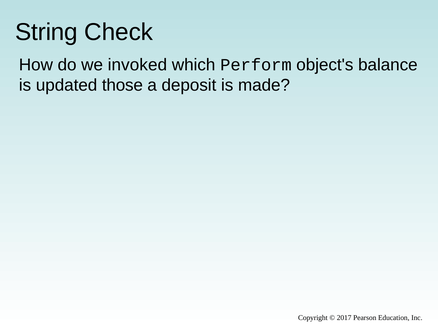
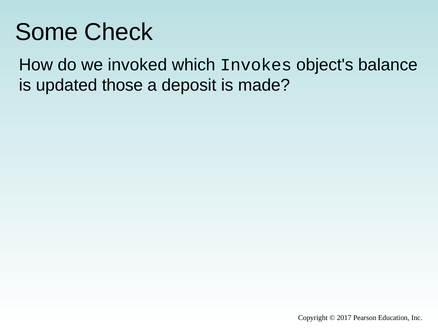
String: String -> Some (47, 32)
Perform: Perform -> Invokes (256, 65)
